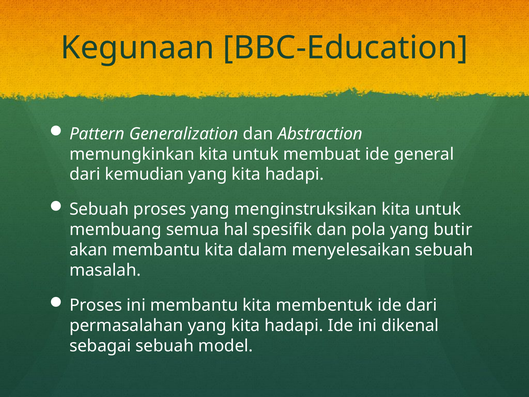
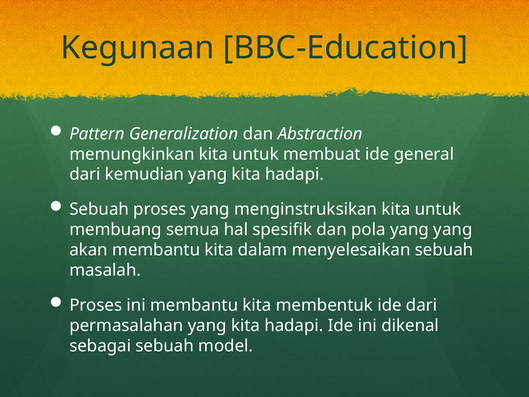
yang butir: butir -> yang (453, 230)
